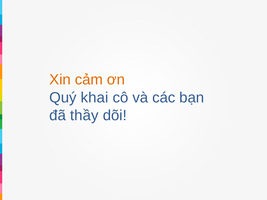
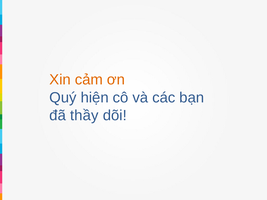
khai: khai -> hiện (95, 98)
